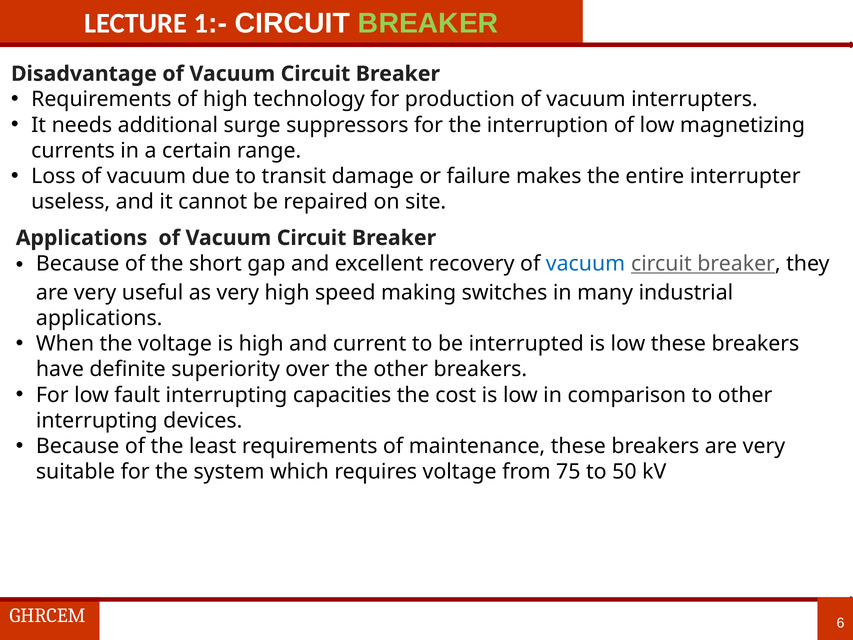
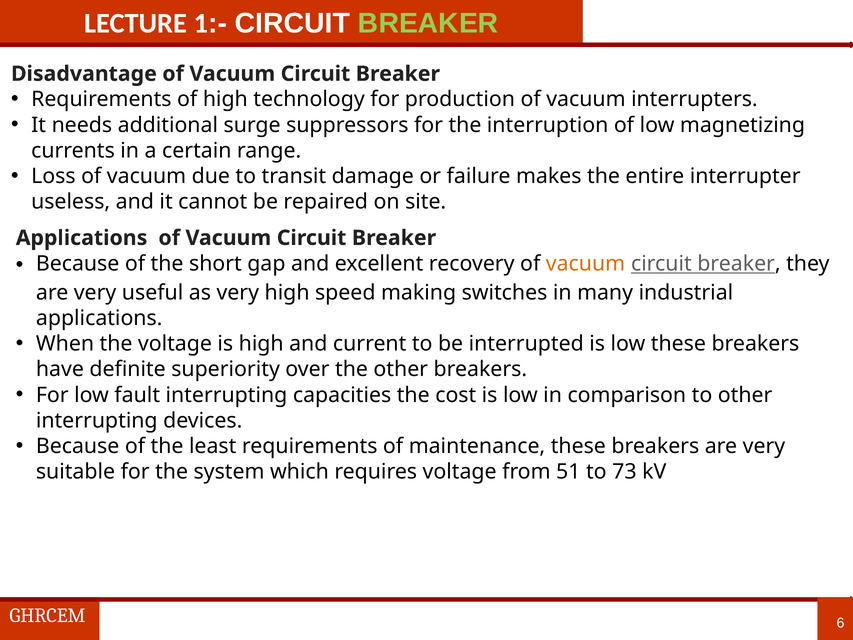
vacuum colour: blue -> orange (585, 263)
75: 75 -> 51 (568, 472)
50: 50 -> 73 (624, 472)
